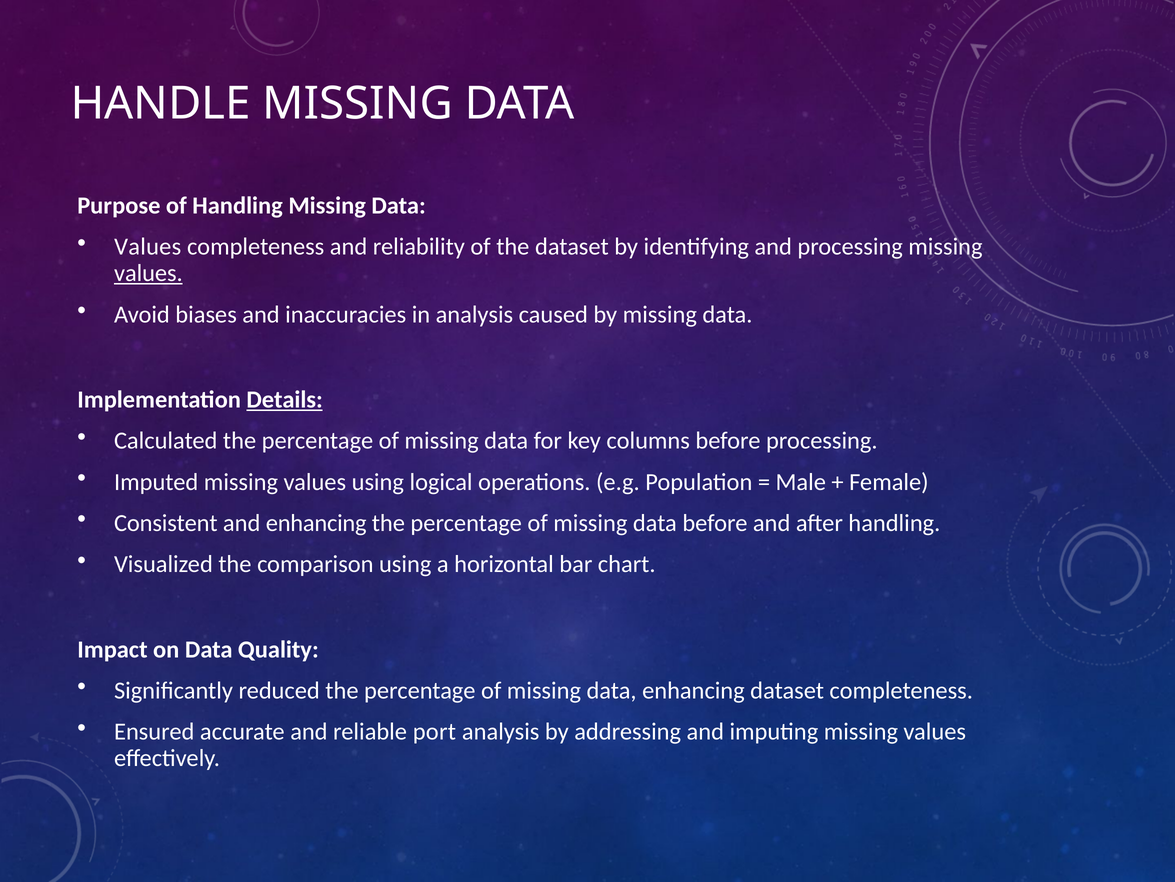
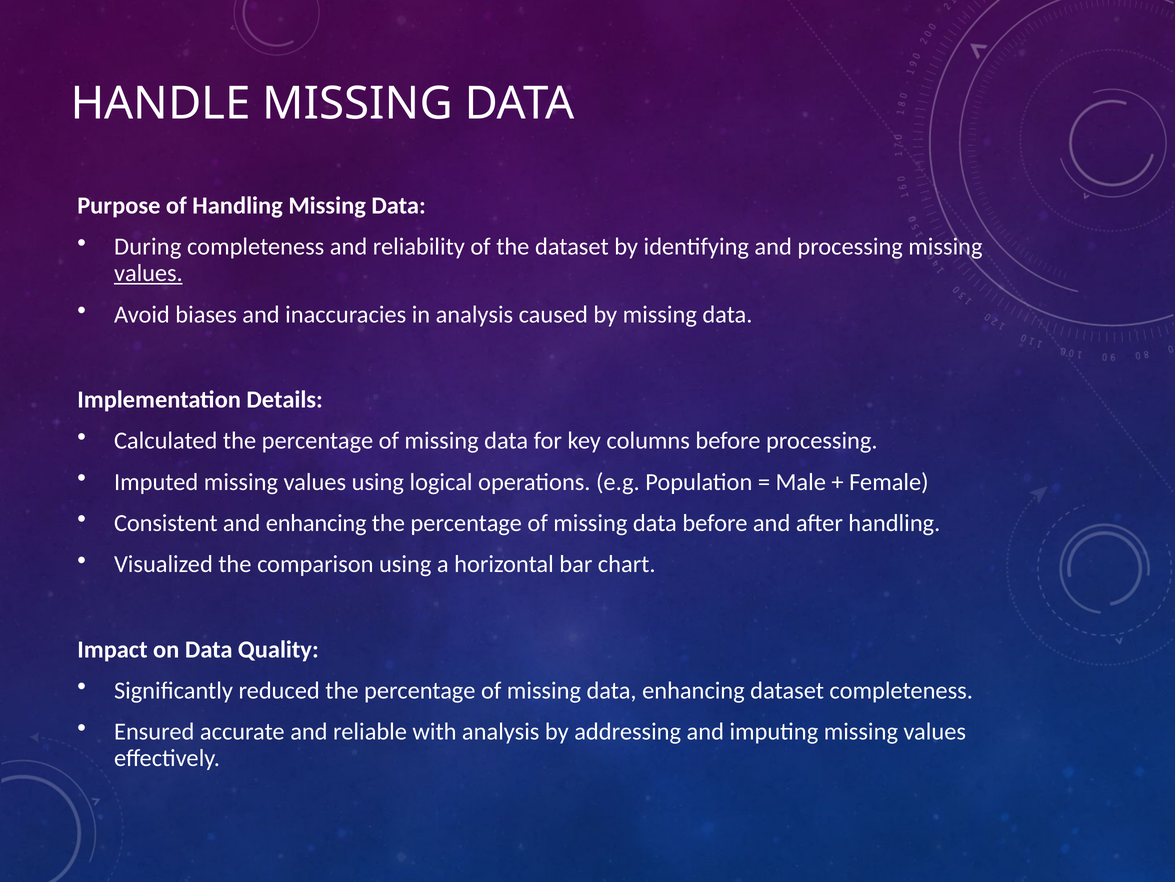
Values: Values -> During (148, 247)
Details underline: present -> none (285, 399)
port: port -> with (434, 731)
